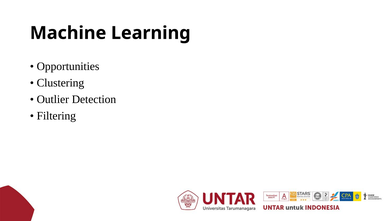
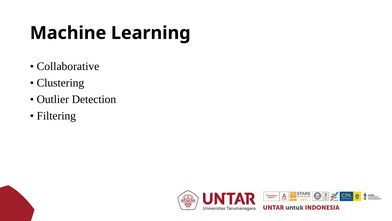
Opportunities: Opportunities -> Collaborative (68, 66)
